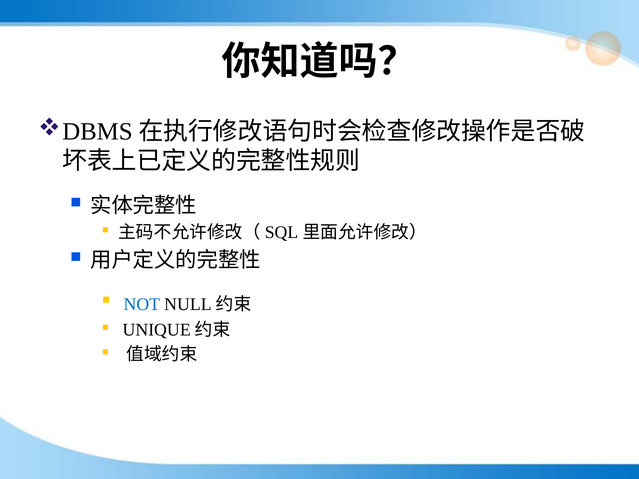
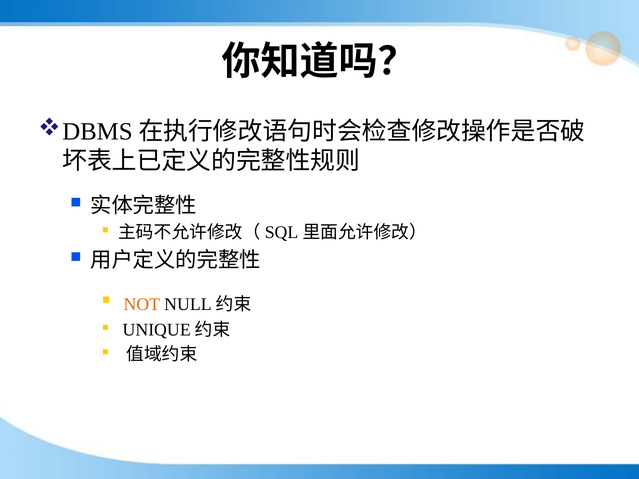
NOT colour: blue -> orange (142, 304)
